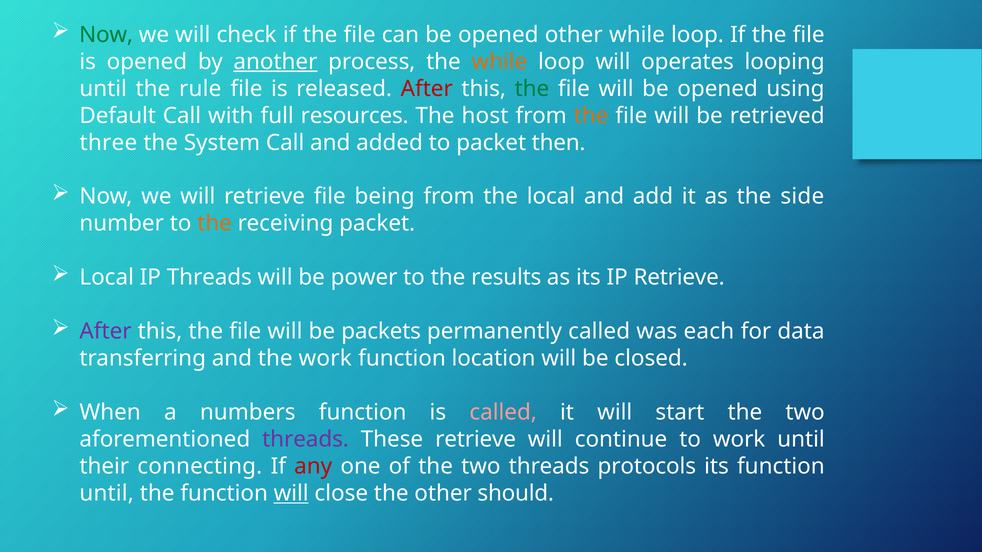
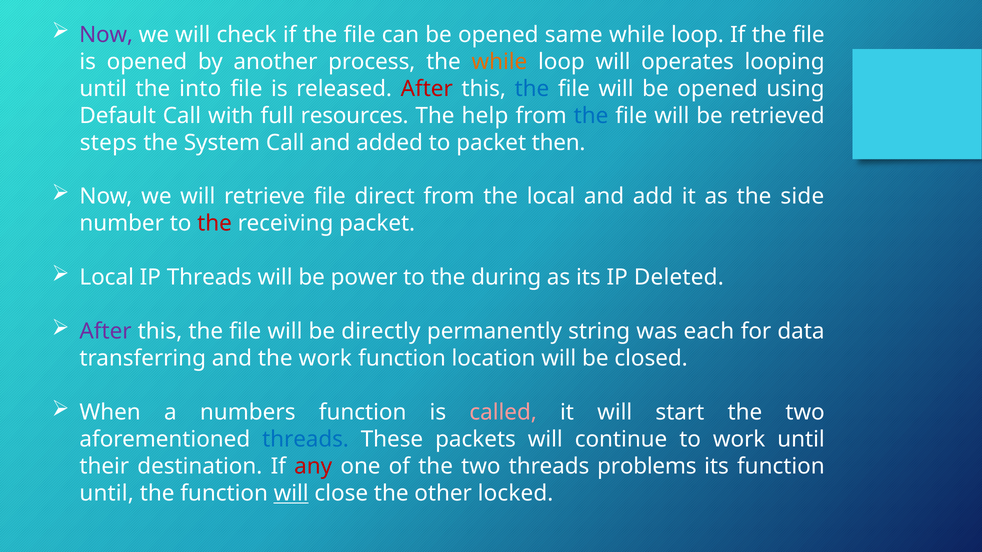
Now colour: green -> purple (106, 35)
opened other: other -> same (574, 35)
another underline: present -> none (275, 62)
rule: rule -> into (200, 89)
the colour: green -> blue (532, 89)
host: host -> help (485, 116)
the colour: orange -> blue (591, 116)
three: three -> steps (108, 143)
being: being -> direct (385, 197)
the colour: orange -> red (215, 224)
results: results -> during (506, 278)
IP Retrieve: Retrieve -> Deleted (679, 278)
packets: packets -> directly (381, 332)
permanently called: called -> string (599, 332)
threads colour: purple -> blue (306, 440)
These retrieve: retrieve -> packets (476, 440)
connecting: connecting -> destination (200, 467)
protocols: protocols -> problems (647, 467)
should: should -> locked (516, 494)
